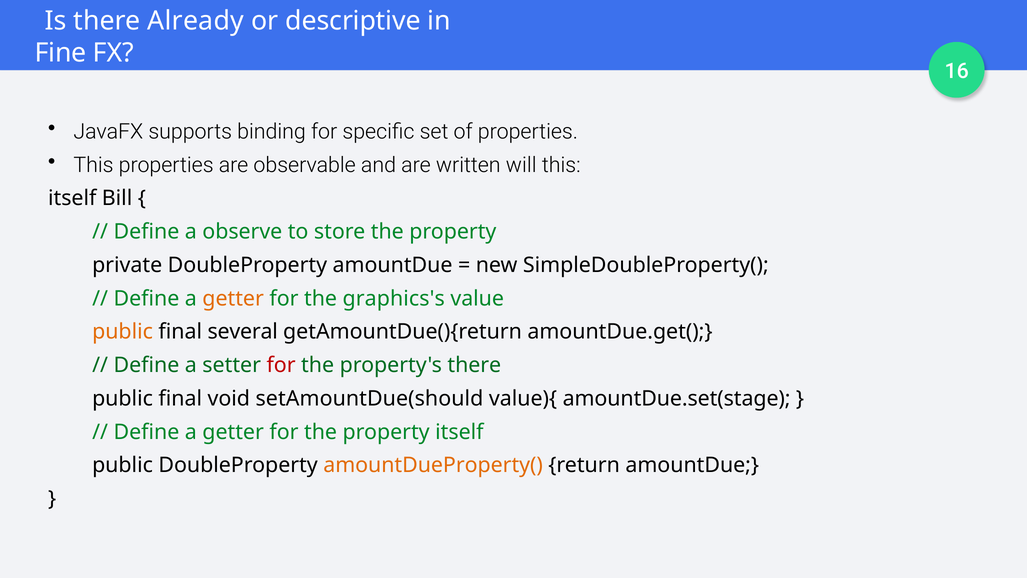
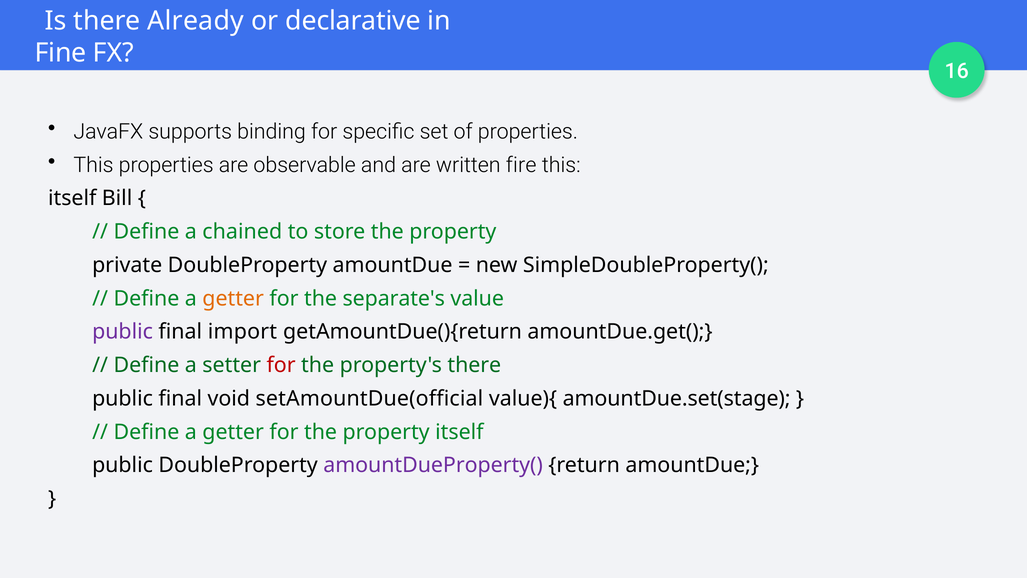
descriptive: descriptive -> declarative (353, 21)
will: will -> fire (521, 165)
observe: observe -> chained (242, 232)
graphics's: graphics's -> separate's (394, 298)
public colour: orange -> purple (123, 332)
several: several -> import (242, 332)
setAmountDue(should: setAmountDue(should -> setAmountDue(official (369, 398)
amountDueProperty( colour: orange -> purple (433, 465)
